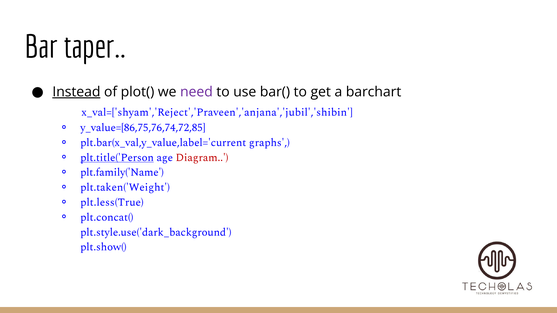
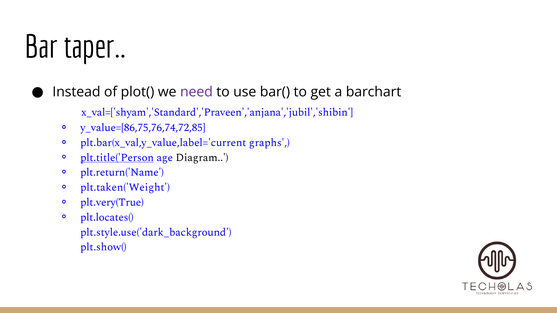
Instead underline: present -> none (76, 92)
x_val=['shyam','Reject','Praveen','anjana','jubil','shibin: x_val=['shyam','Reject','Praveen','anjana','jubil','shibin -> x_val=['shyam','Standard','Praveen','anjana','jubil','shibin (217, 112)
Diagram colour: red -> black (202, 158)
plt.family('Name: plt.family('Name -> plt.return('Name (122, 173)
plt.less(True: plt.less(True -> plt.very(True (112, 202)
plt.concat(: plt.concat( -> plt.locates( (107, 217)
